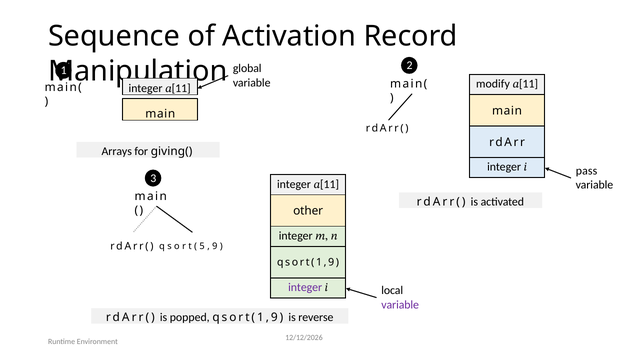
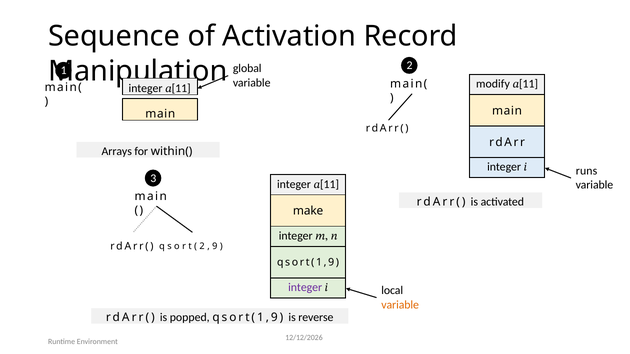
giving(: giving( -> within( (172, 151)
pass: pass -> runs (587, 171)
other: other -> make (308, 211)
5: 5 -> 2 (202, 247)
variable colour: purple -> orange (400, 305)
